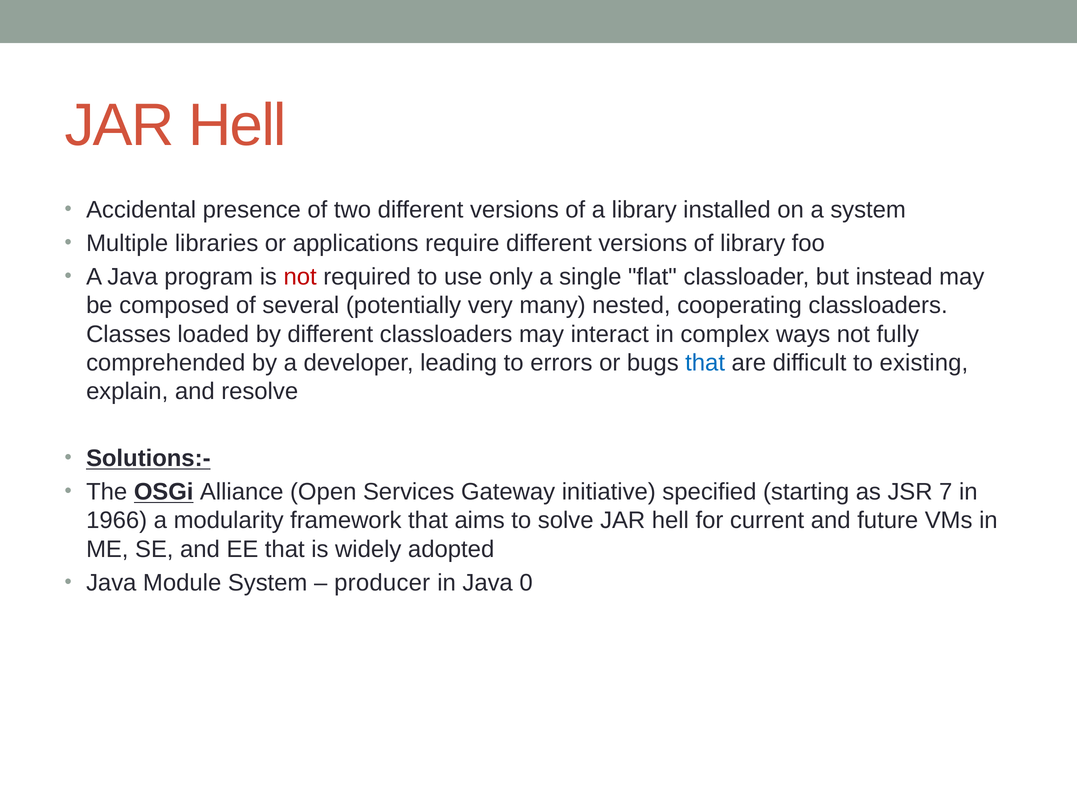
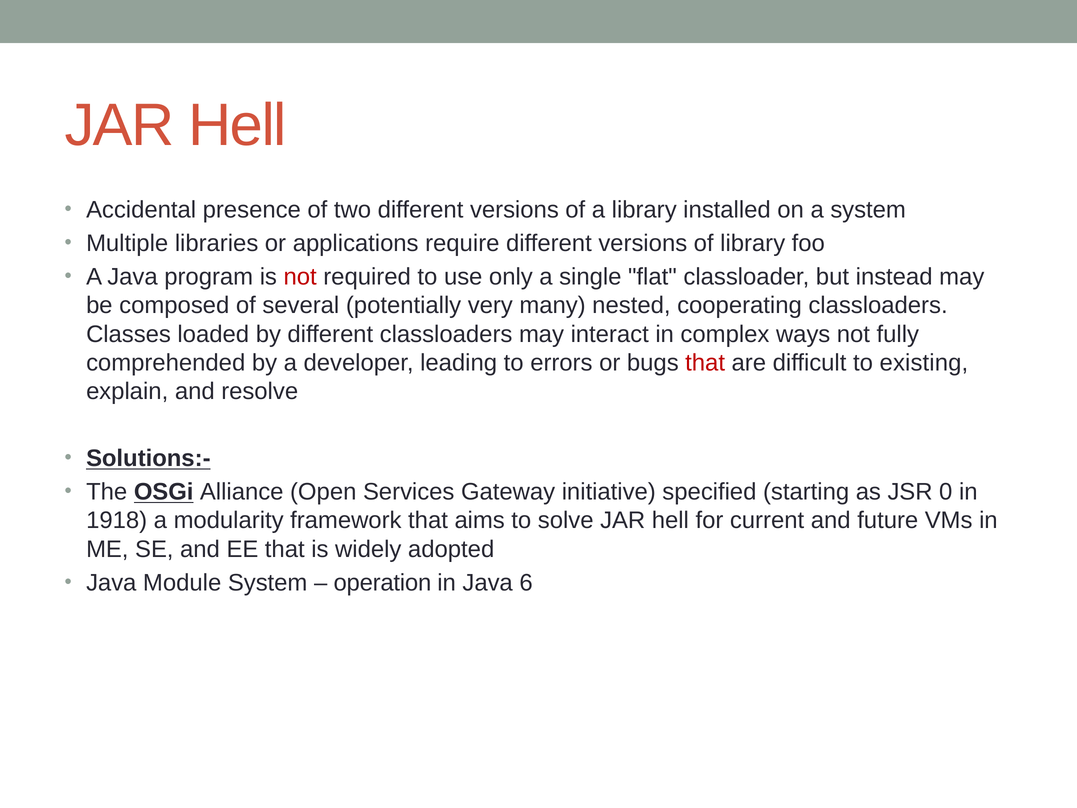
that colour: blue -> red (705, 363)
7: 7 -> 0 (946, 492)
1966: 1966 -> 1918 (117, 520)
producer: producer -> operation (382, 583)
0: 0 -> 6 (526, 583)
